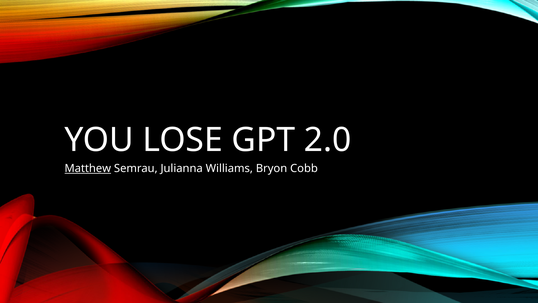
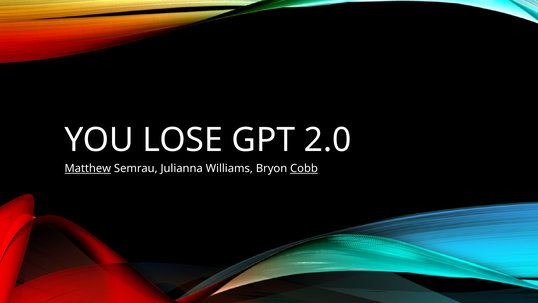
Cobb underline: none -> present (304, 168)
